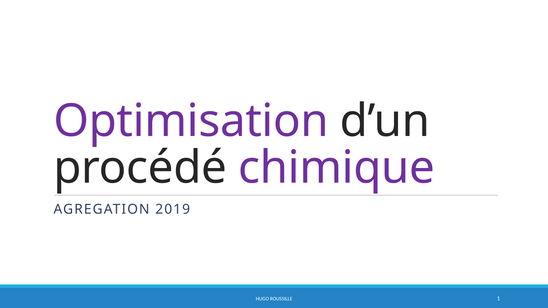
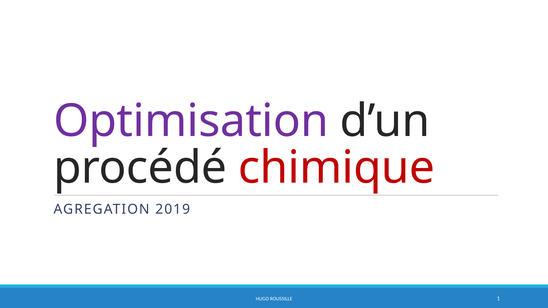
chimique colour: purple -> red (337, 168)
